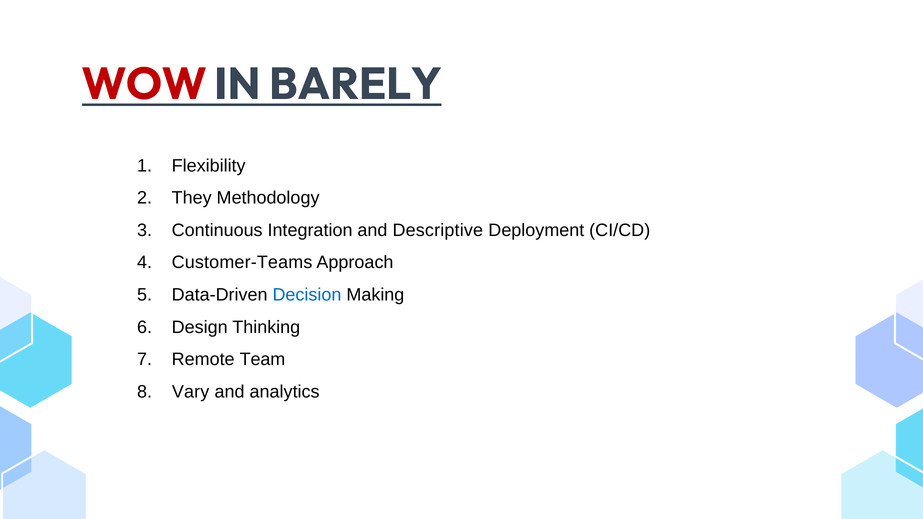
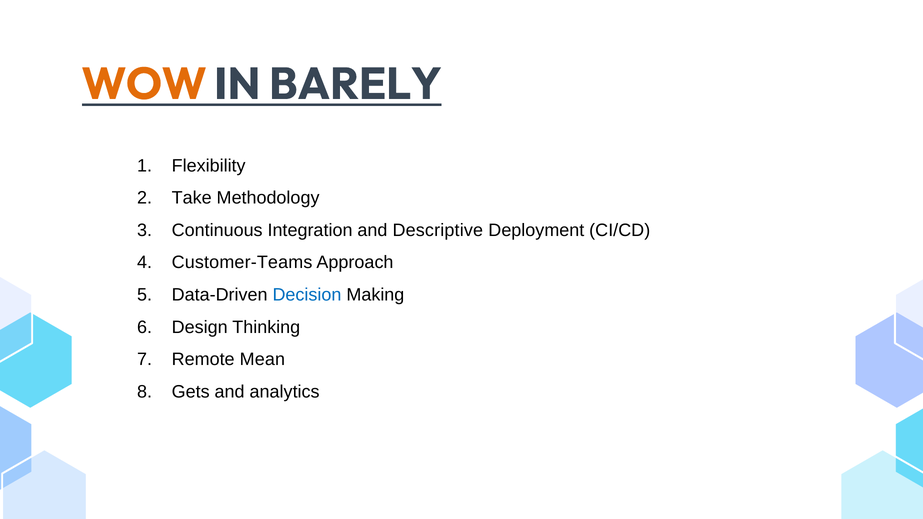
WOW colour: red -> orange (144, 84)
They: They -> Take (192, 198)
Team: Team -> Mean (262, 360)
Vary: Vary -> Gets (191, 392)
